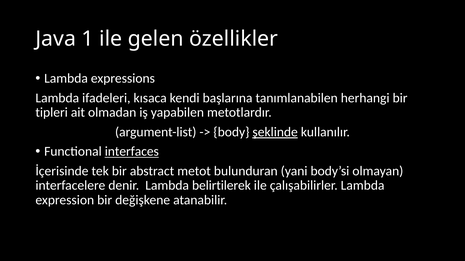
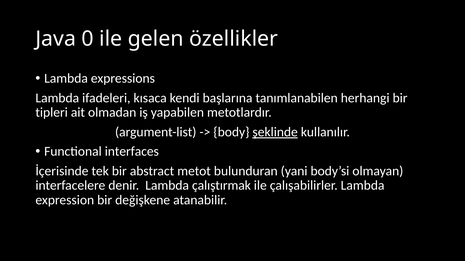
1: 1 -> 0 (88, 39)
interfaces underline: present -> none (132, 152)
belirtilerek: belirtilerek -> çalıştırmak (221, 186)
